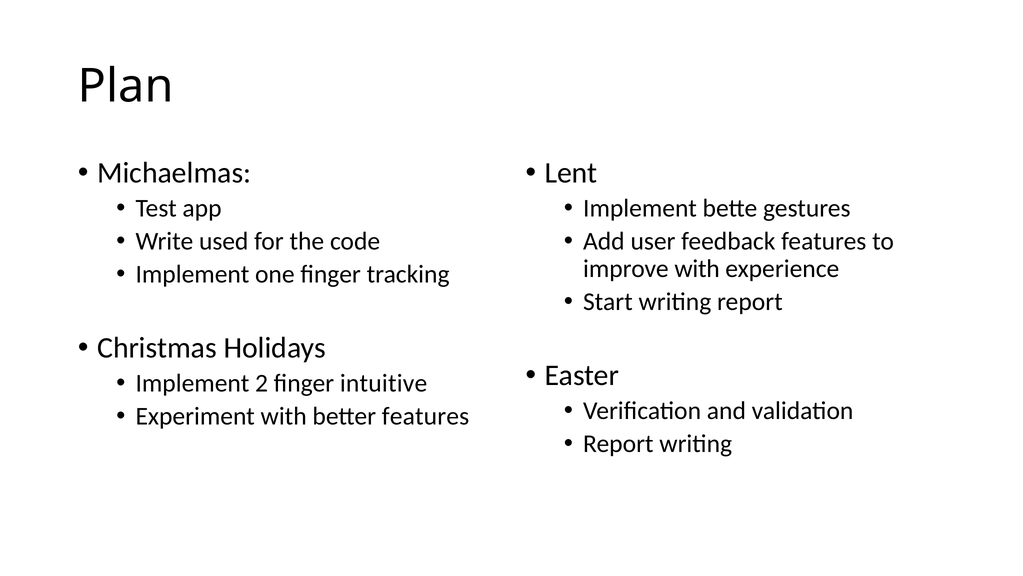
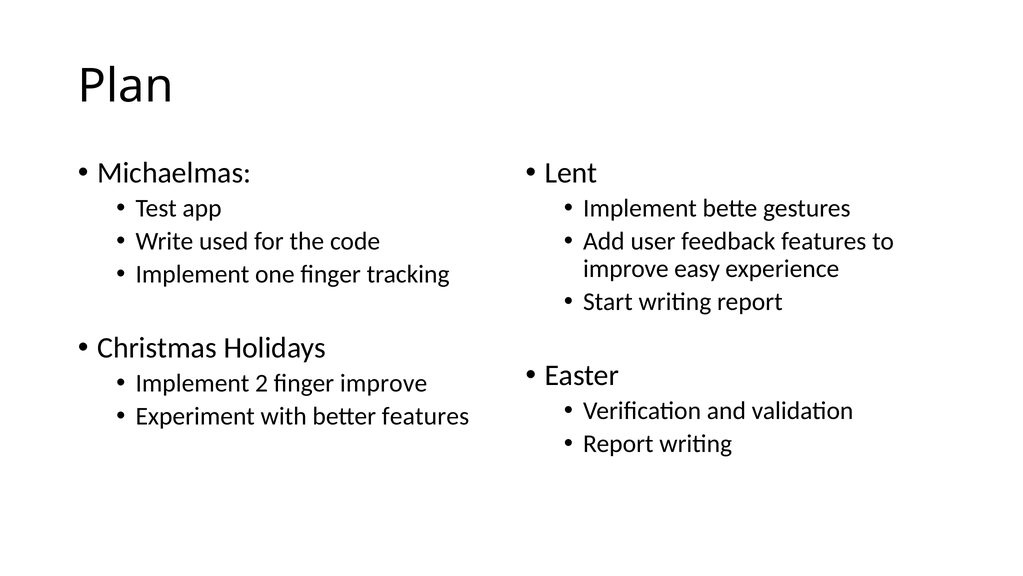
improve with: with -> easy (697, 269)
finger intuitive: intuitive -> improve (384, 383)
